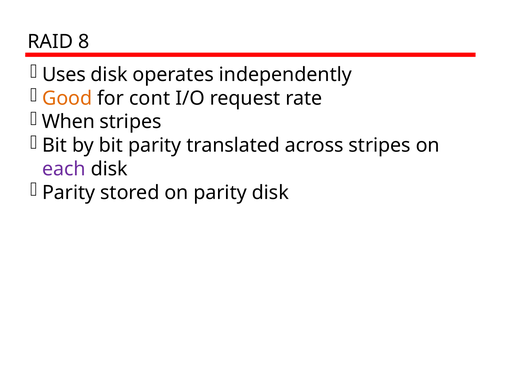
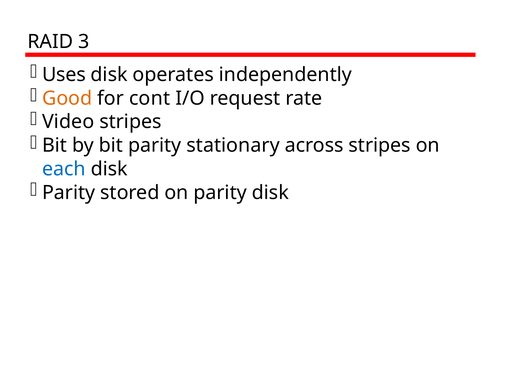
8: 8 -> 3 (84, 42)
When: When -> Video (68, 122)
translated: translated -> stationary (233, 145)
each colour: purple -> blue (64, 169)
